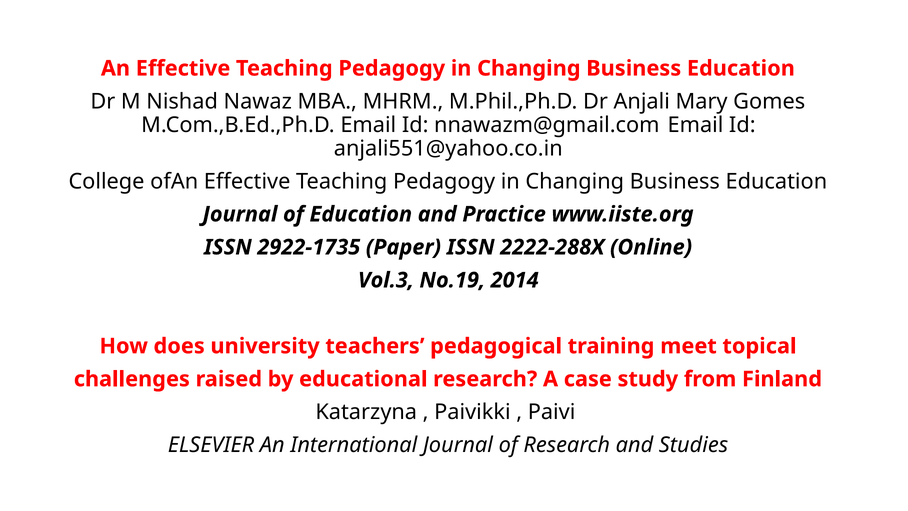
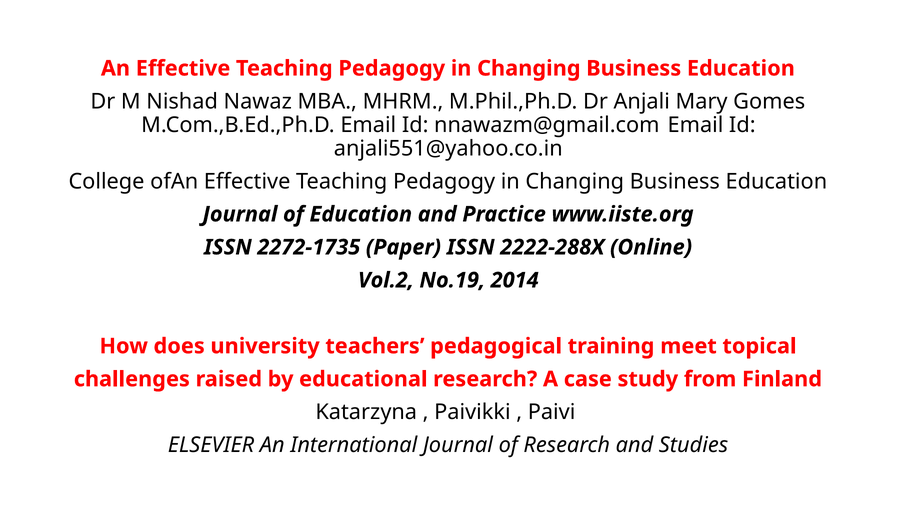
2922-1735: 2922-1735 -> 2272-1735 (309, 247)
Vol.3: Vol.3 -> Vol.2 (386, 280)
